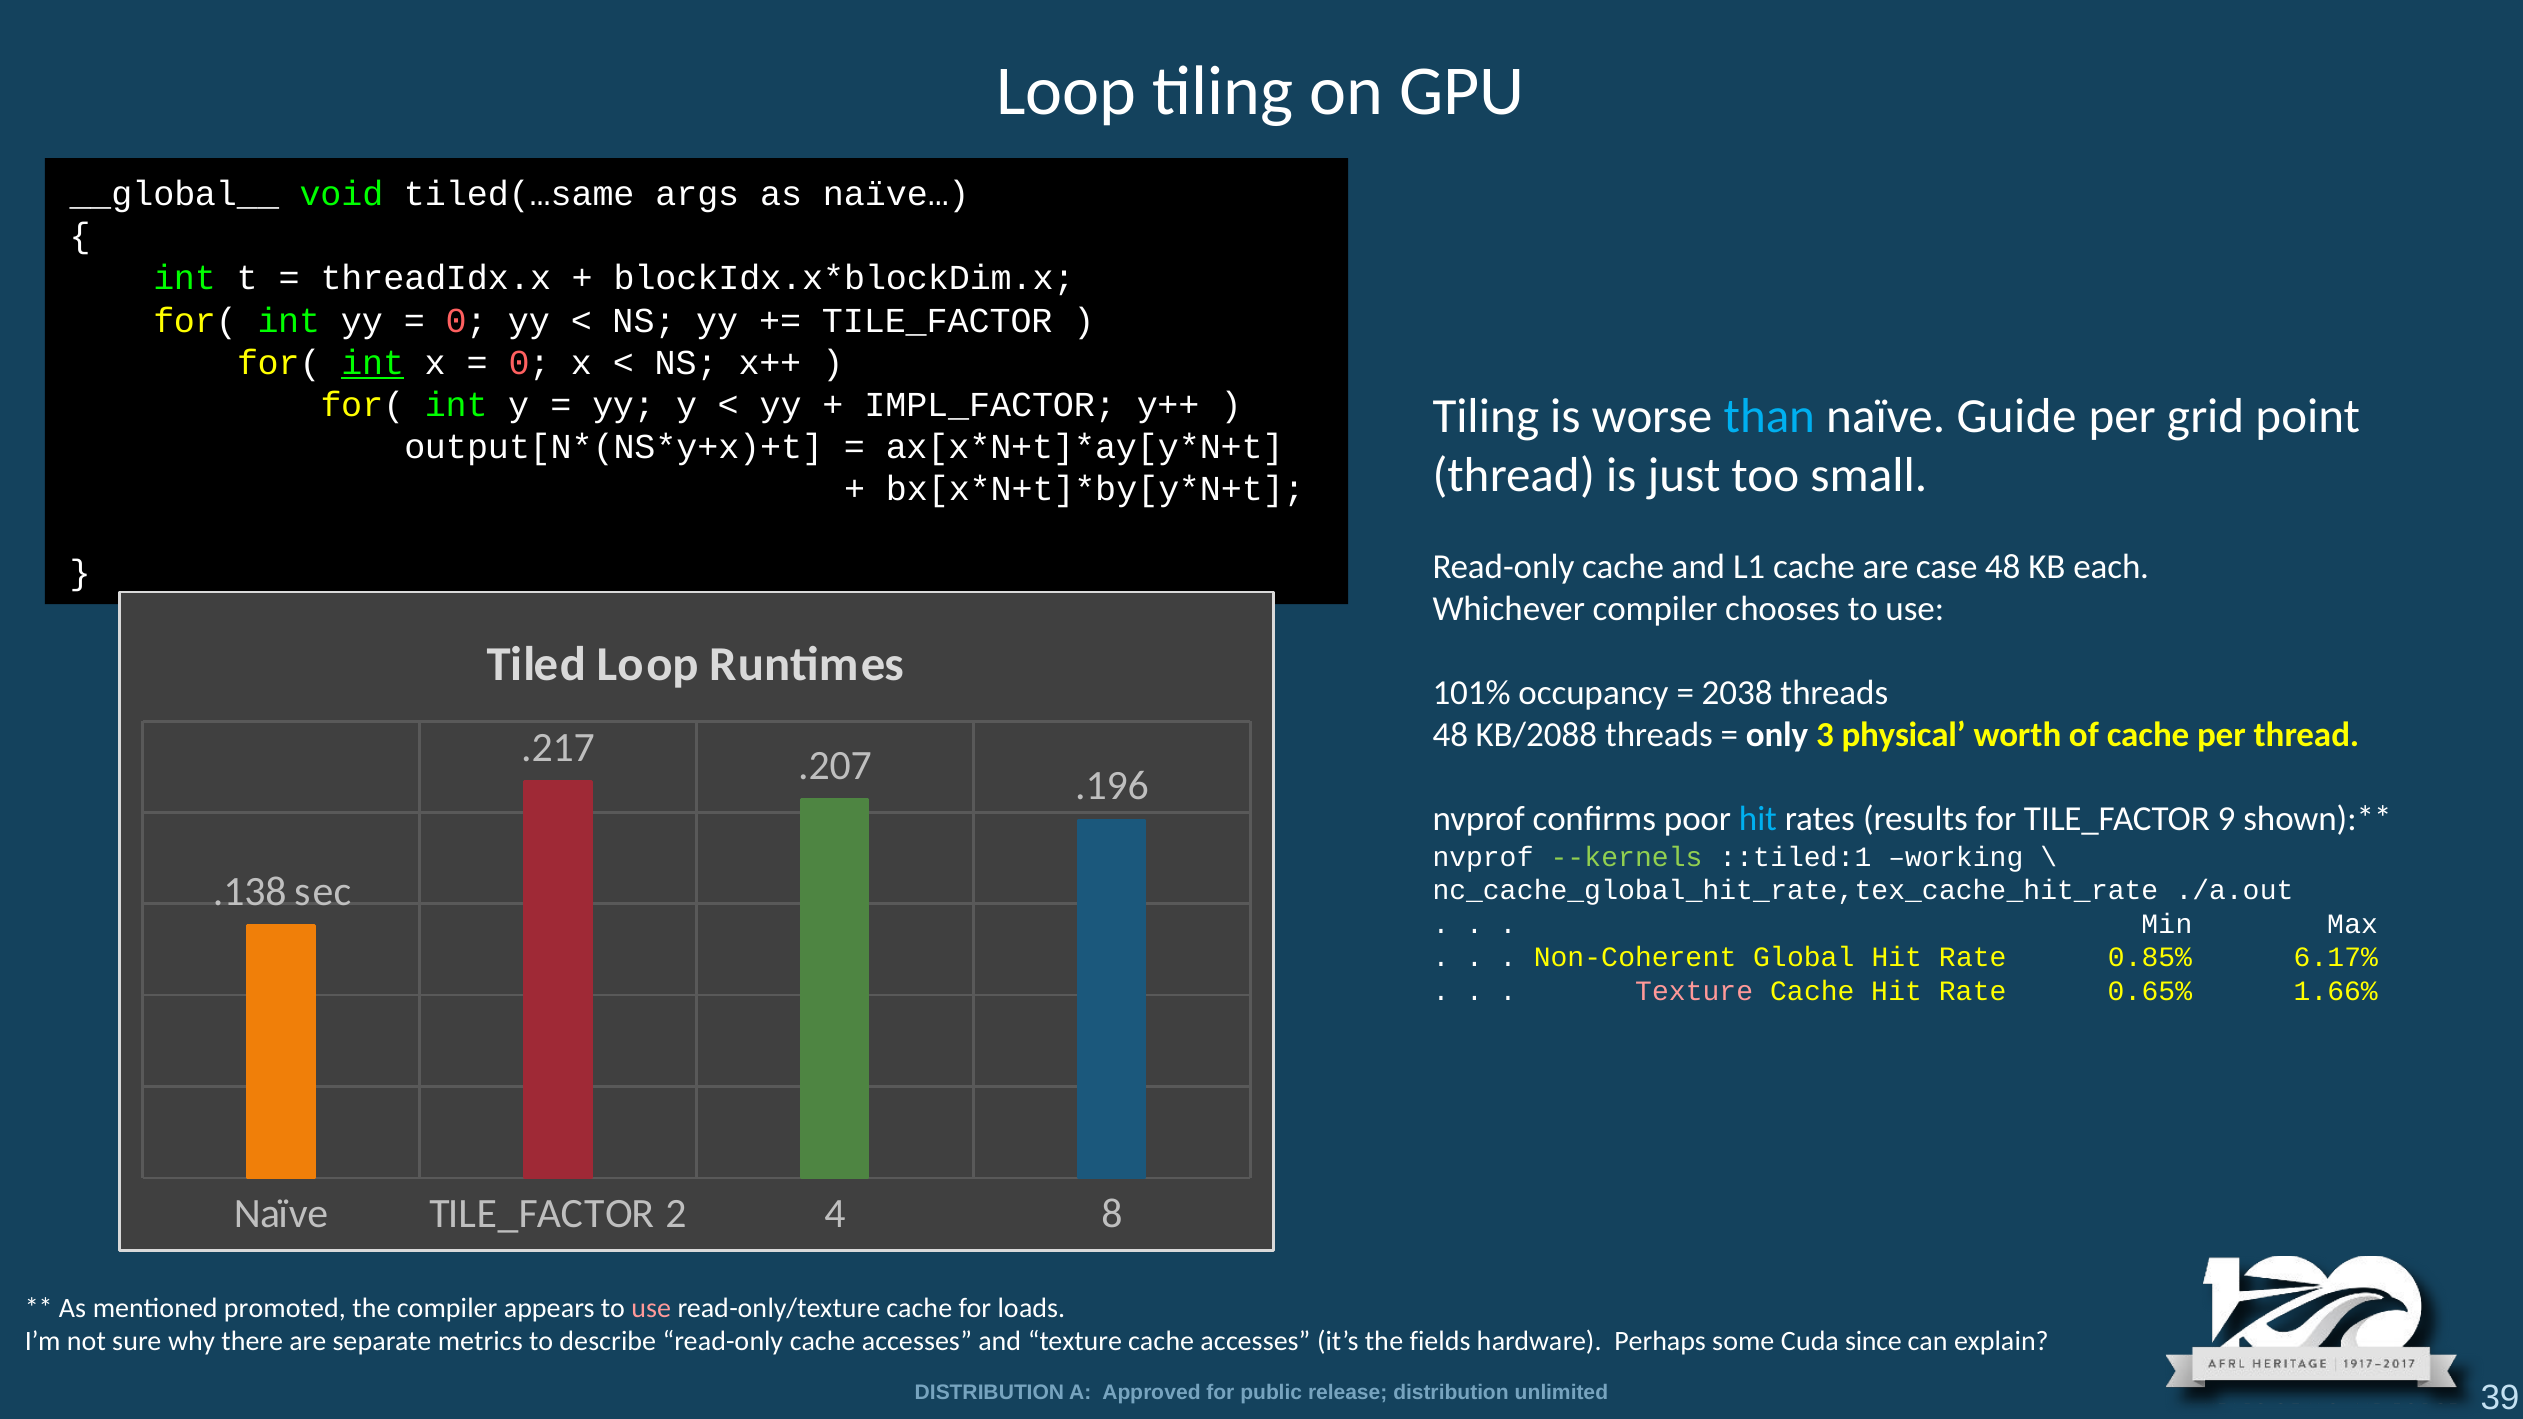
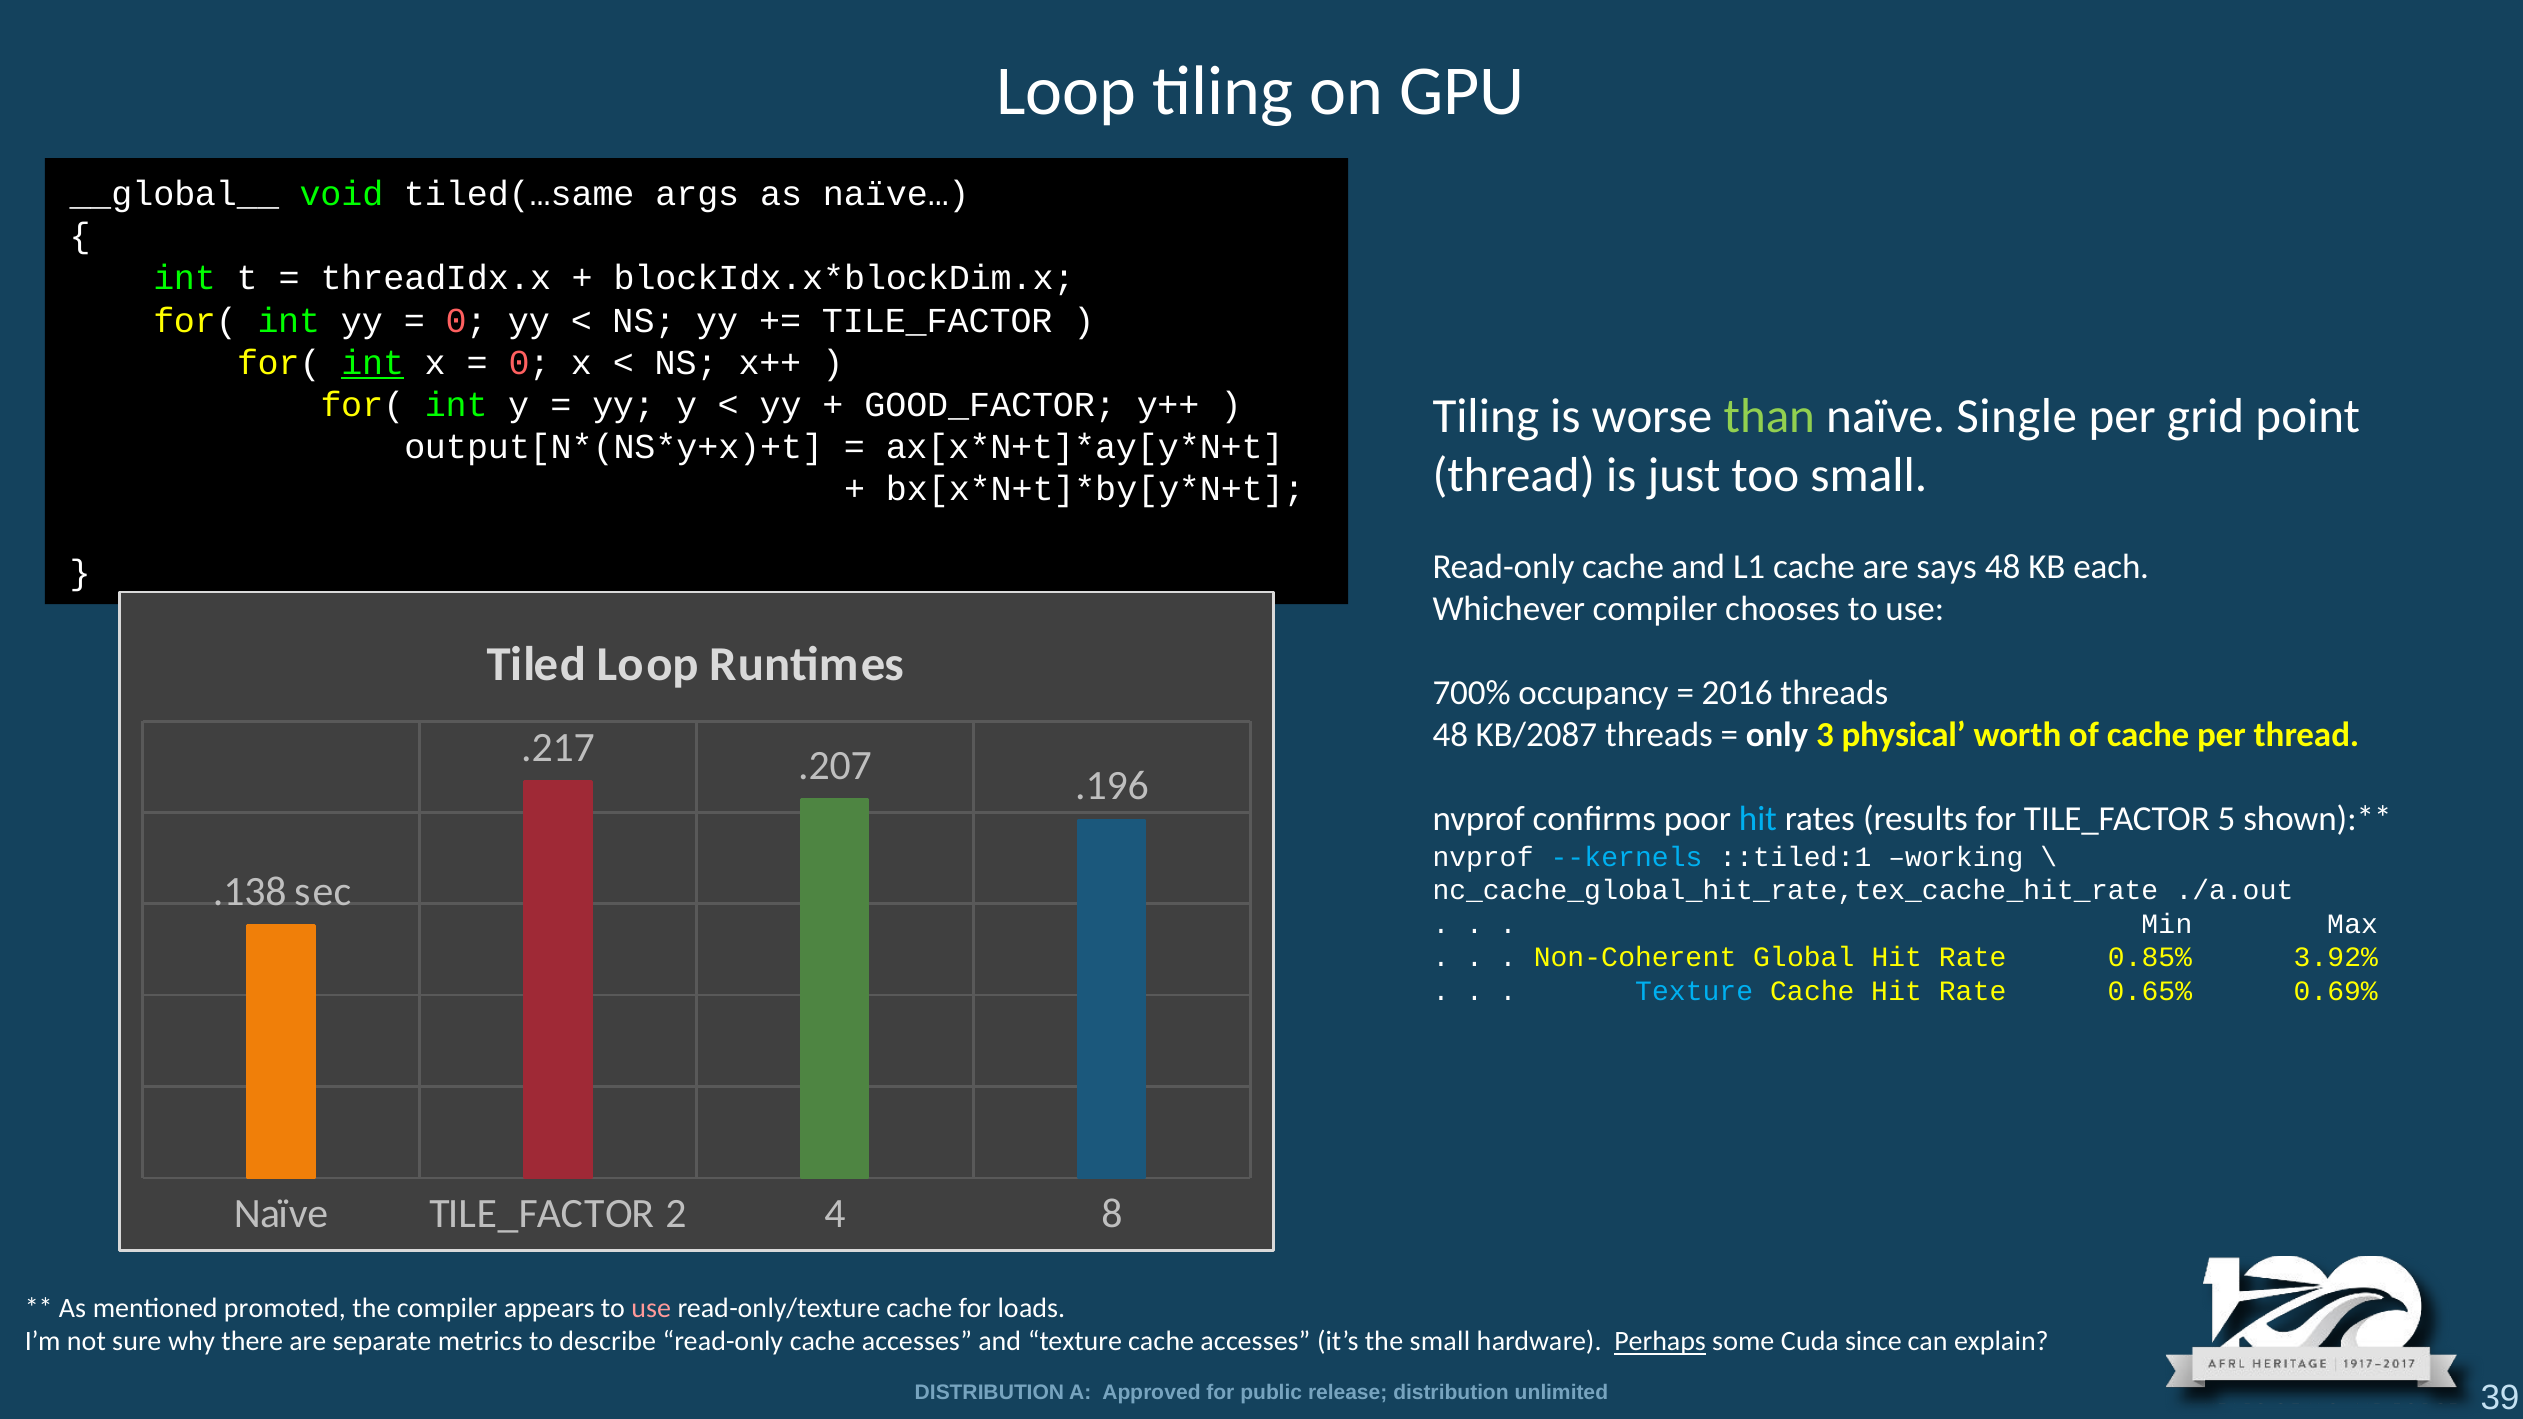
IMPL_FACTOR: IMPL_FACTOR -> GOOD_FACTOR (990, 405)
than colour: light blue -> light green (1769, 416)
Guide: Guide -> Single (2017, 416)
case: case -> says (1947, 567)
101%: 101% -> 700% (1472, 693)
2038: 2038 -> 2016 (1737, 693)
KB/2088: KB/2088 -> KB/2087 (1536, 735)
9: 9 -> 5 (2227, 820)
--kernels colour: light green -> light blue (1627, 857)
6.17%: 6.17% -> 3.92% (2336, 958)
Texture colour: pink -> light blue (1694, 991)
1.66%: 1.66% -> 0.69% (2336, 991)
the fields: fields -> small (1440, 1342)
Perhaps underline: none -> present (1660, 1342)
